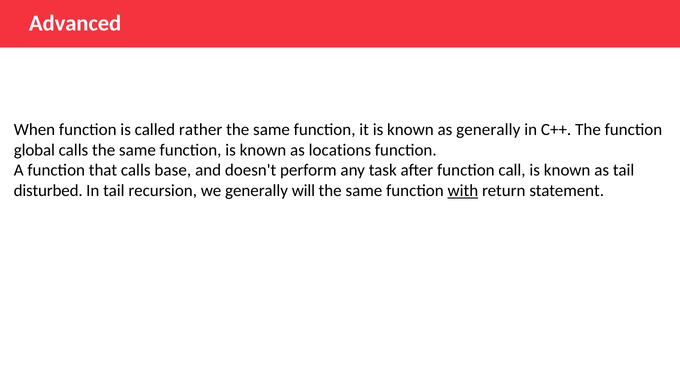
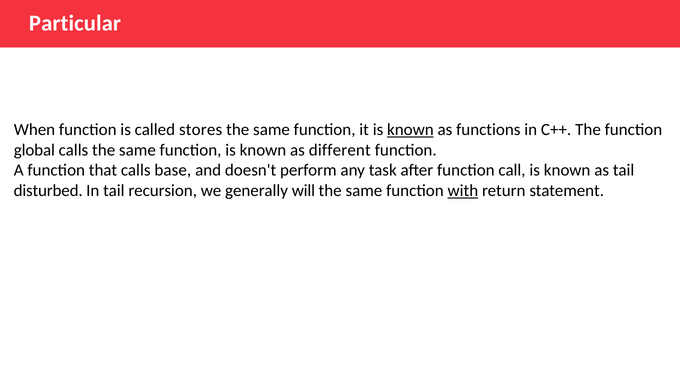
Advanced: Advanced -> Particular (75, 23)
rather: rather -> stores (201, 129)
known underline: none -> present (410, 129)
as generally: generally -> functions (488, 129)
locations: locations -> different (340, 150)
